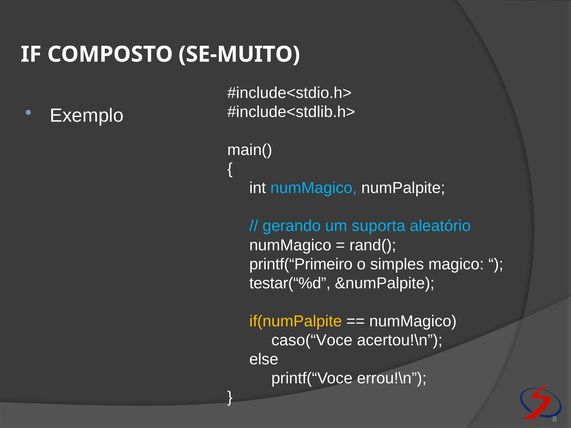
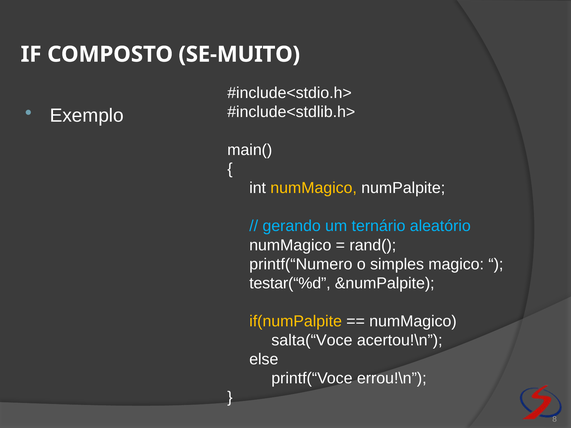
numMagico colour: light blue -> yellow (314, 188)
suporta: suporta -> ternário (379, 226)
printf(“Primeiro: printf(“Primeiro -> printf(“Numero (301, 264)
caso(“Voce: caso(“Voce -> salta(“Voce (312, 340)
